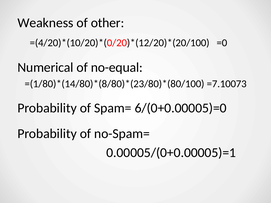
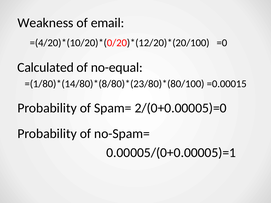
other: other -> email (108, 23)
Numerical: Numerical -> Calculated (46, 68)
=7.10073: =7.10073 -> =0.00015 (227, 84)
6/(0+0.00005)=0: 6/(0+0.00005)=0 -> 2/(0+0.00005)=0 (181, 108)
